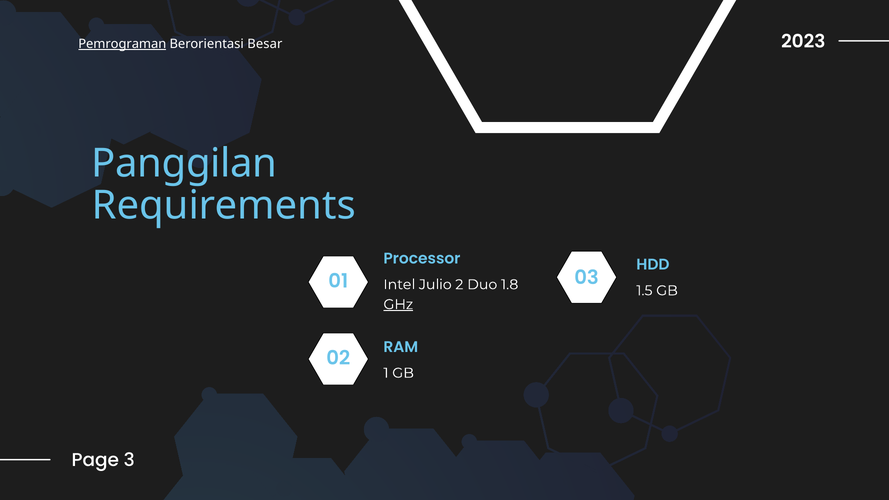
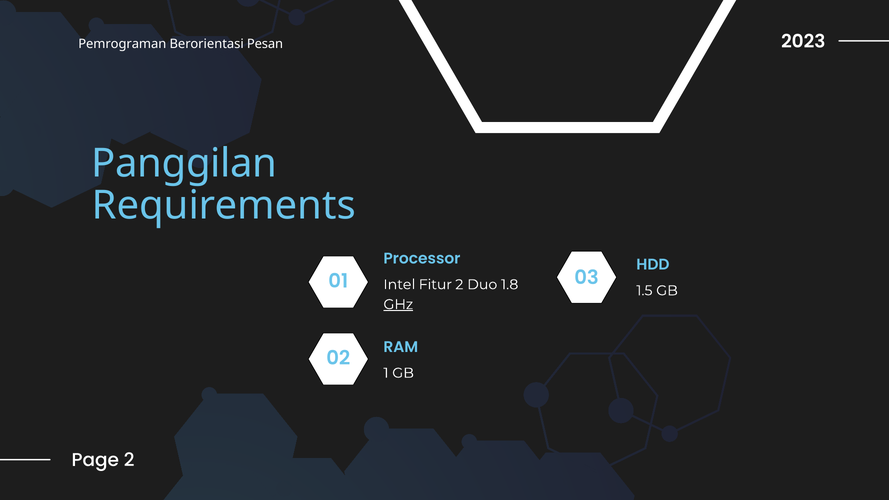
Pemrograman underline: present -> none (122, 44)
Besar: Besar -> Pesan (265, 44)
Julio: Julio -> Fitur (435, 285)
Page 3: 3 -> 2 (129, 460)
